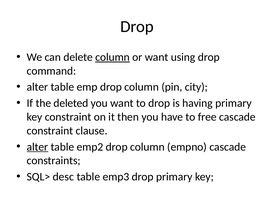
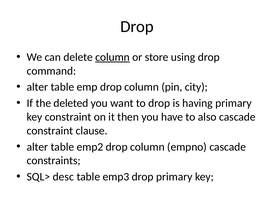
or want: want -> store (157, 57)
free: free -> also (207, 117)
alter underline: present -> none (37, 146)
